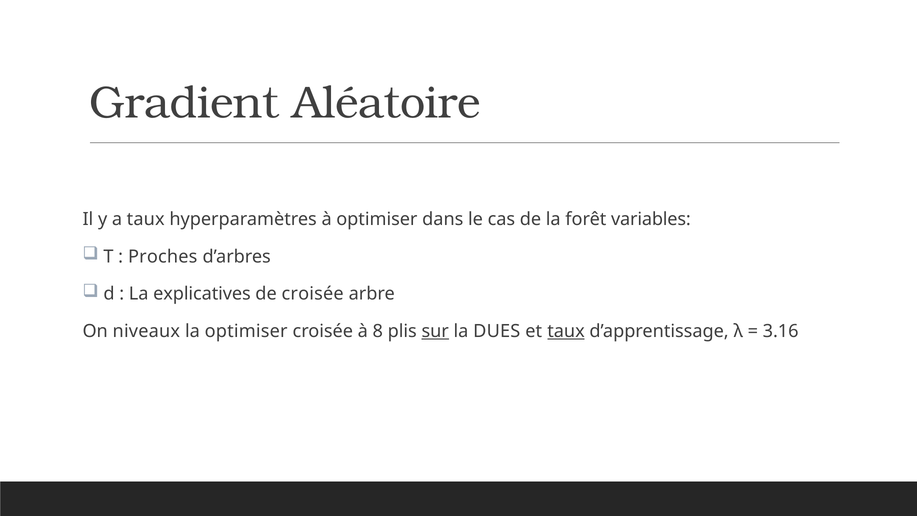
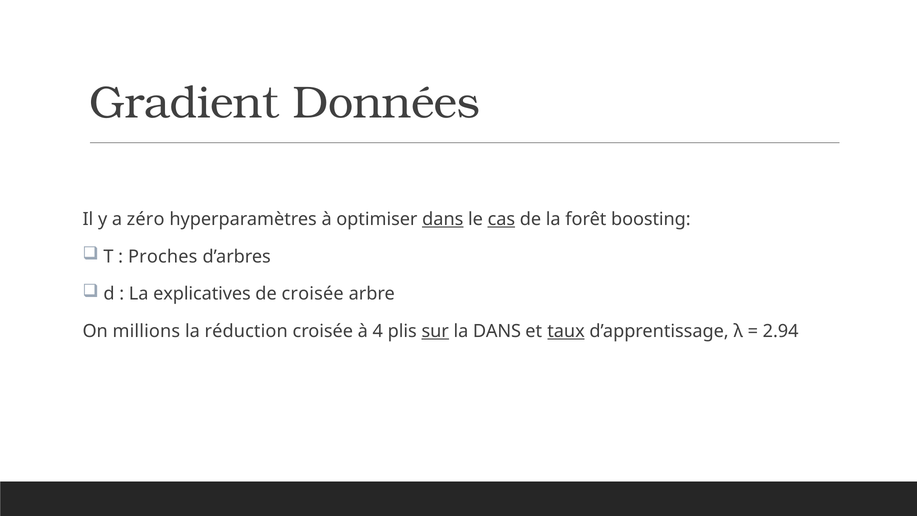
Aléatoire: Aléatoire -> Données (386, 103)
a taux: taux -> zéro (146, 219)
dans underline: none -> present (443, 219)
cas underline: none -> present (501, 219)
variables: variables -> boosting (651, 219)
niveaux: niveaux -> millions (146, 331)
la optimiser: optimiser -> réduction (246, 331)
8: 8 -> 4 (378, 331)
la DUES: DUES -> DANS (497, 331)
3.16: 3.16 -> 2.94 (781, 331)
